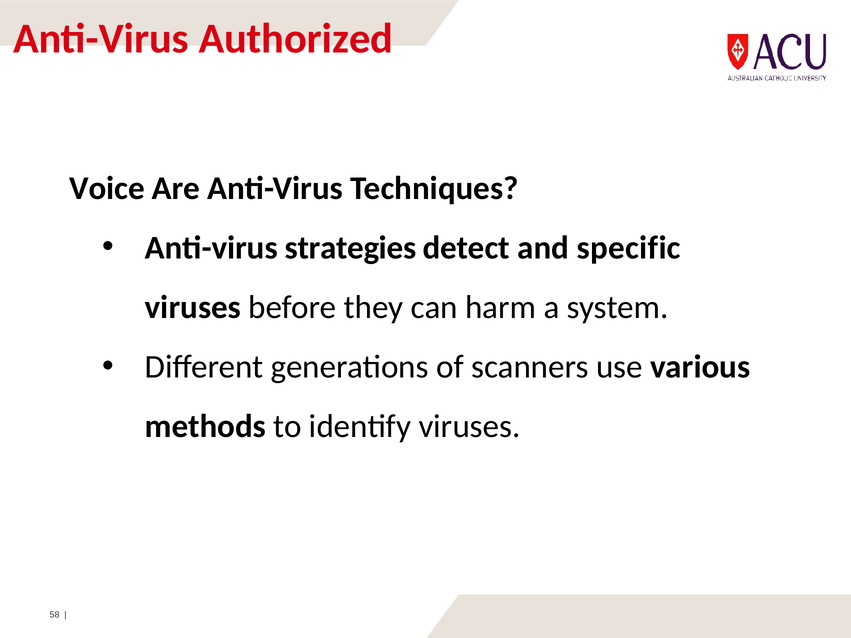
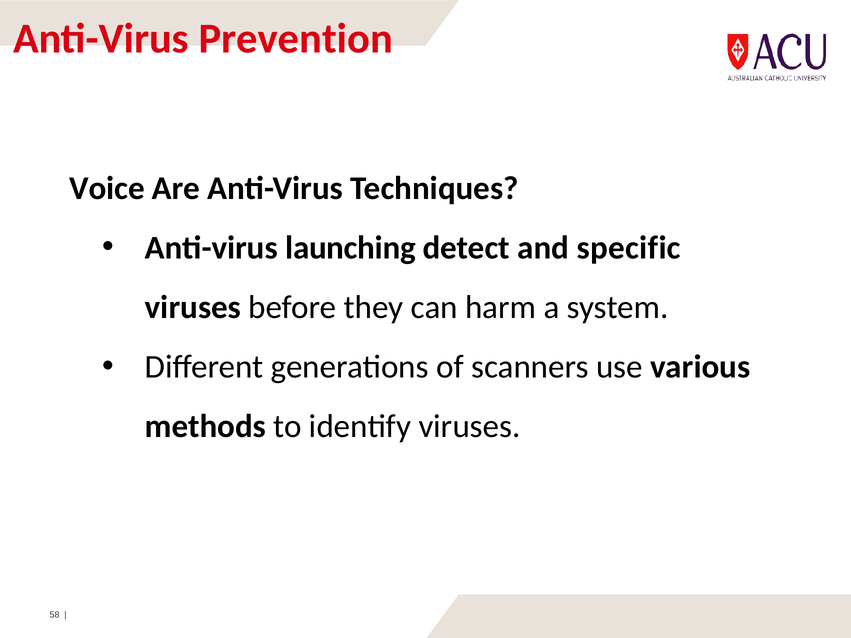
Authorized: Authorized -> Prevention (296, 39)
strategies: strategies -> launching (351, 248)
